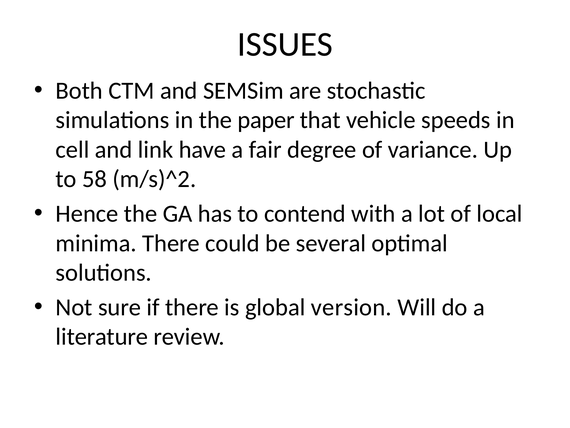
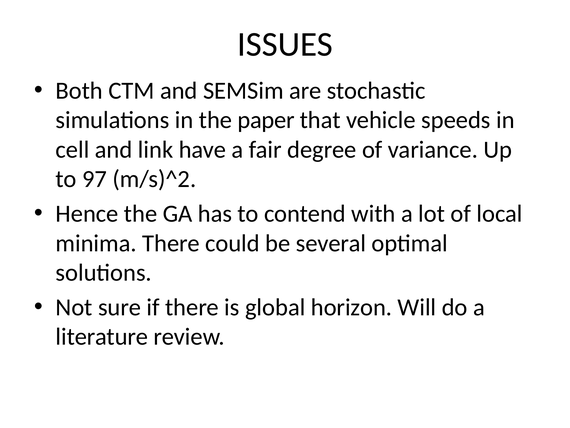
58: 58 -> 97 (94, 179)
version: version -> horizon (352, 307)
